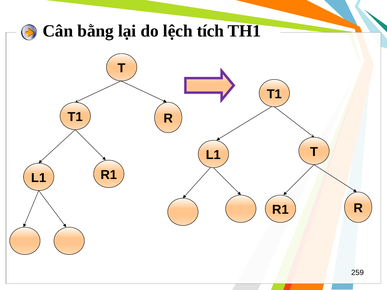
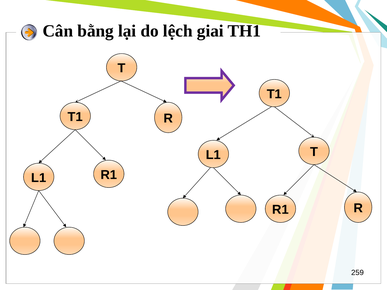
tích: tích -> giai (210, 31)
